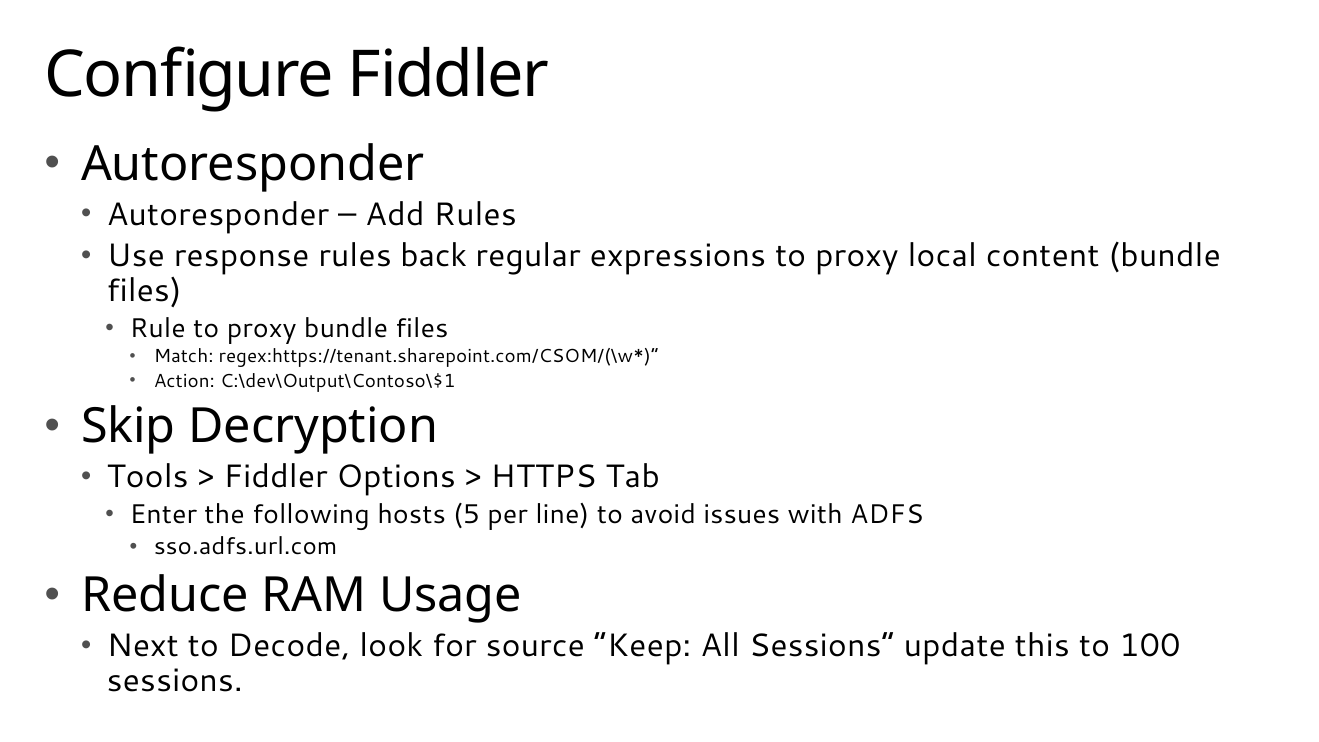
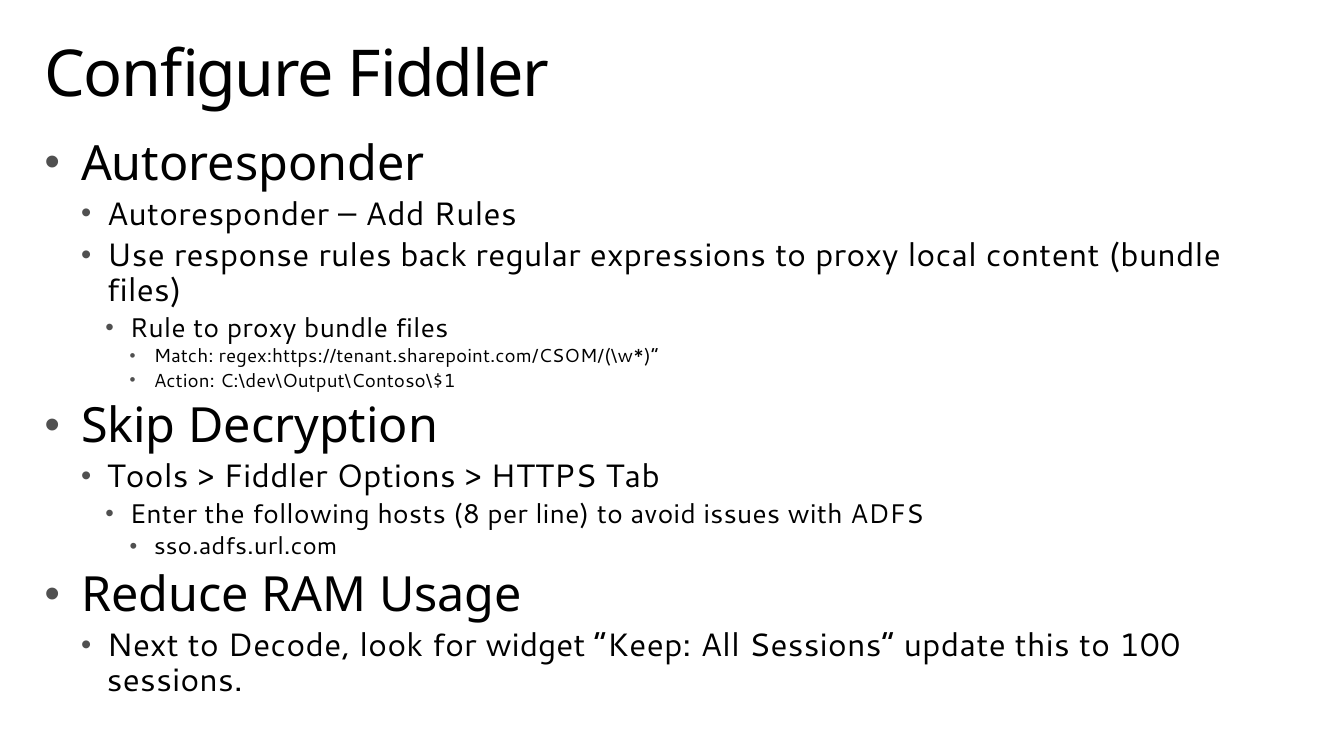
5: 5 -> 8 (467, 514)
source: source -> widget (535, 646)
